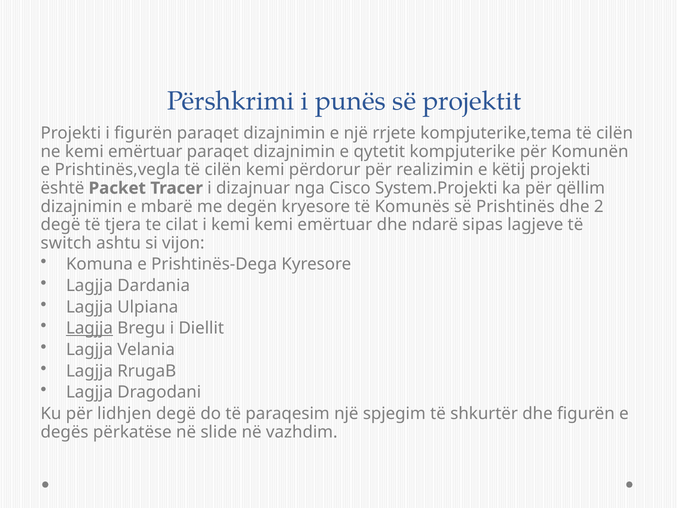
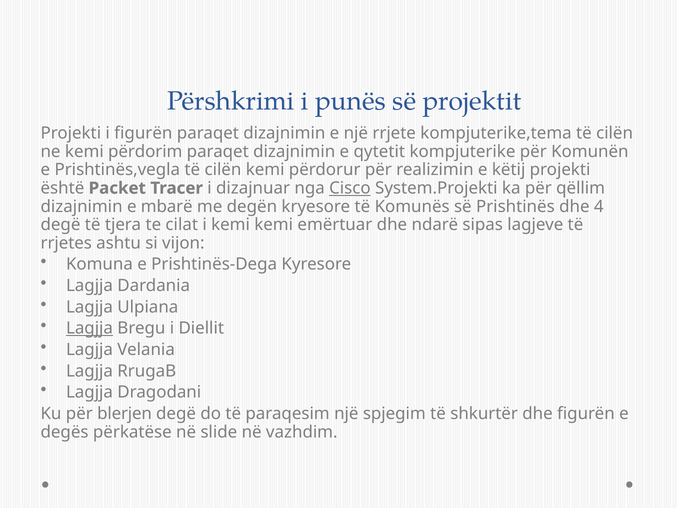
ne kemi emërtuar: emërtuar -> përdorim (145, 151)
Cisco underline: none -> present (350, 188)
2: 2 -> 4 (599, 206)
switch: switch -> rrjetes (66, 243)
lidhjen: lidhjen -> blerjen (125, 413)
